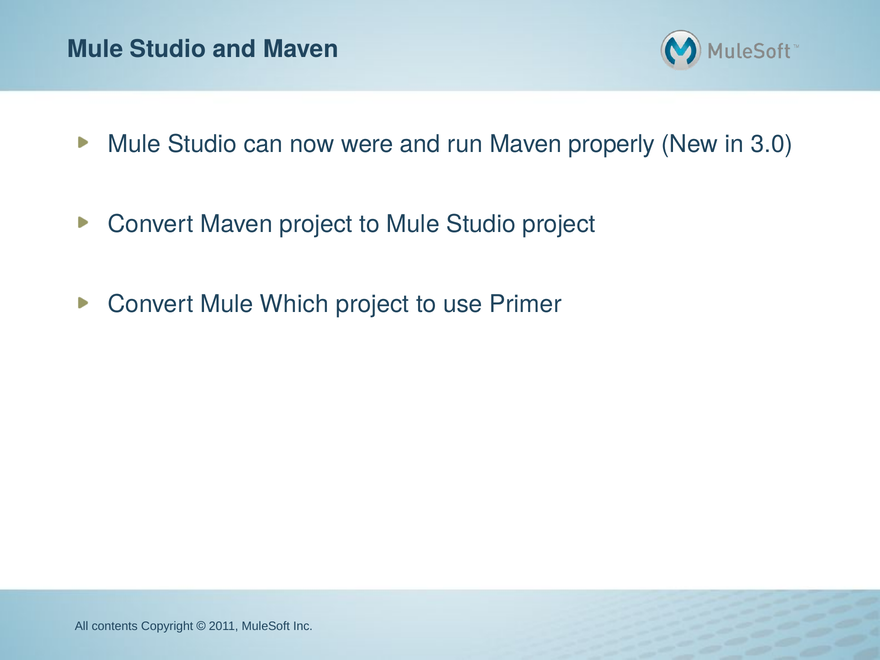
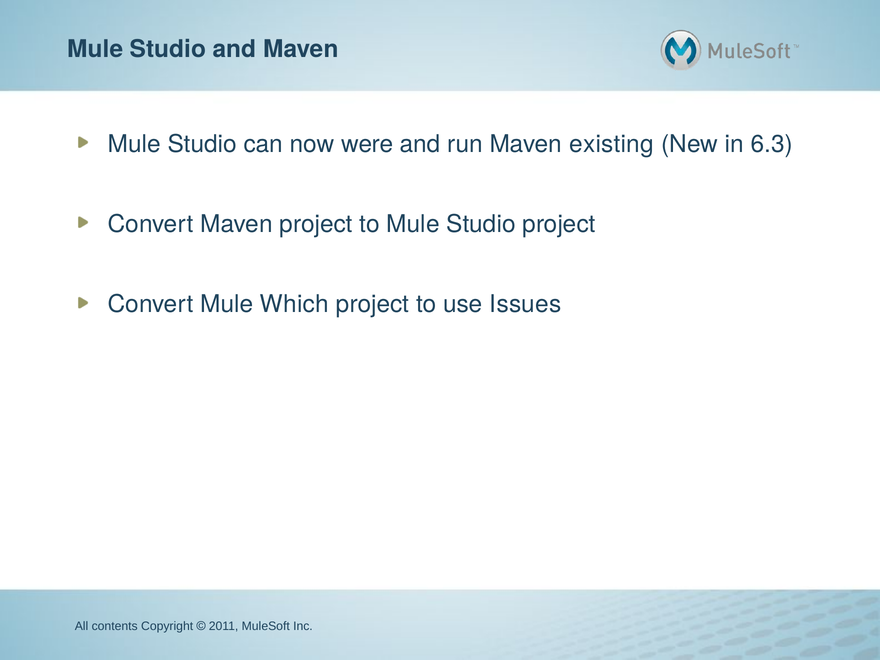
properly: properly -> existing (612, 144)
3.0: 3.0 -> 6.3 (772, 144)
Primer: Primer -> Issues (525, 304)
